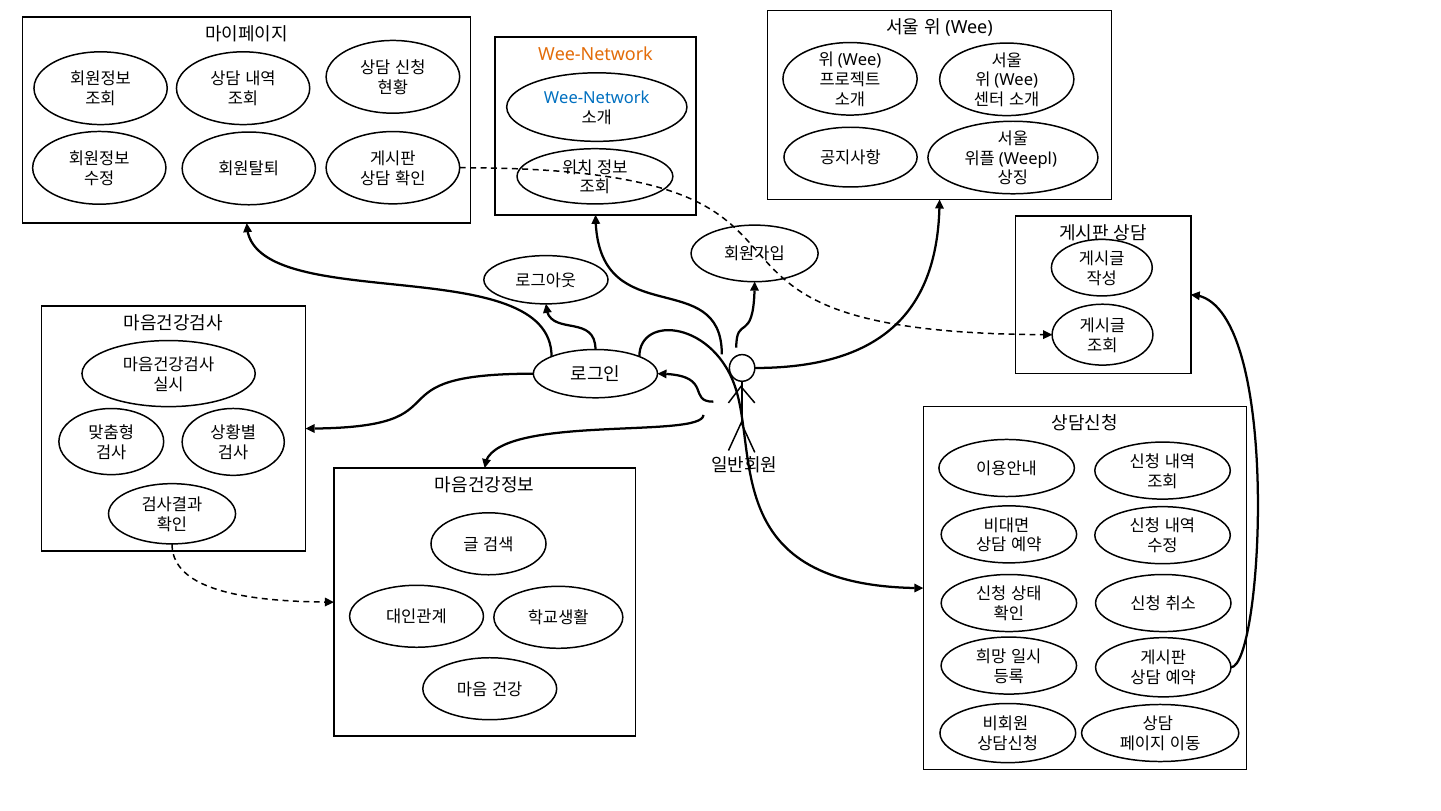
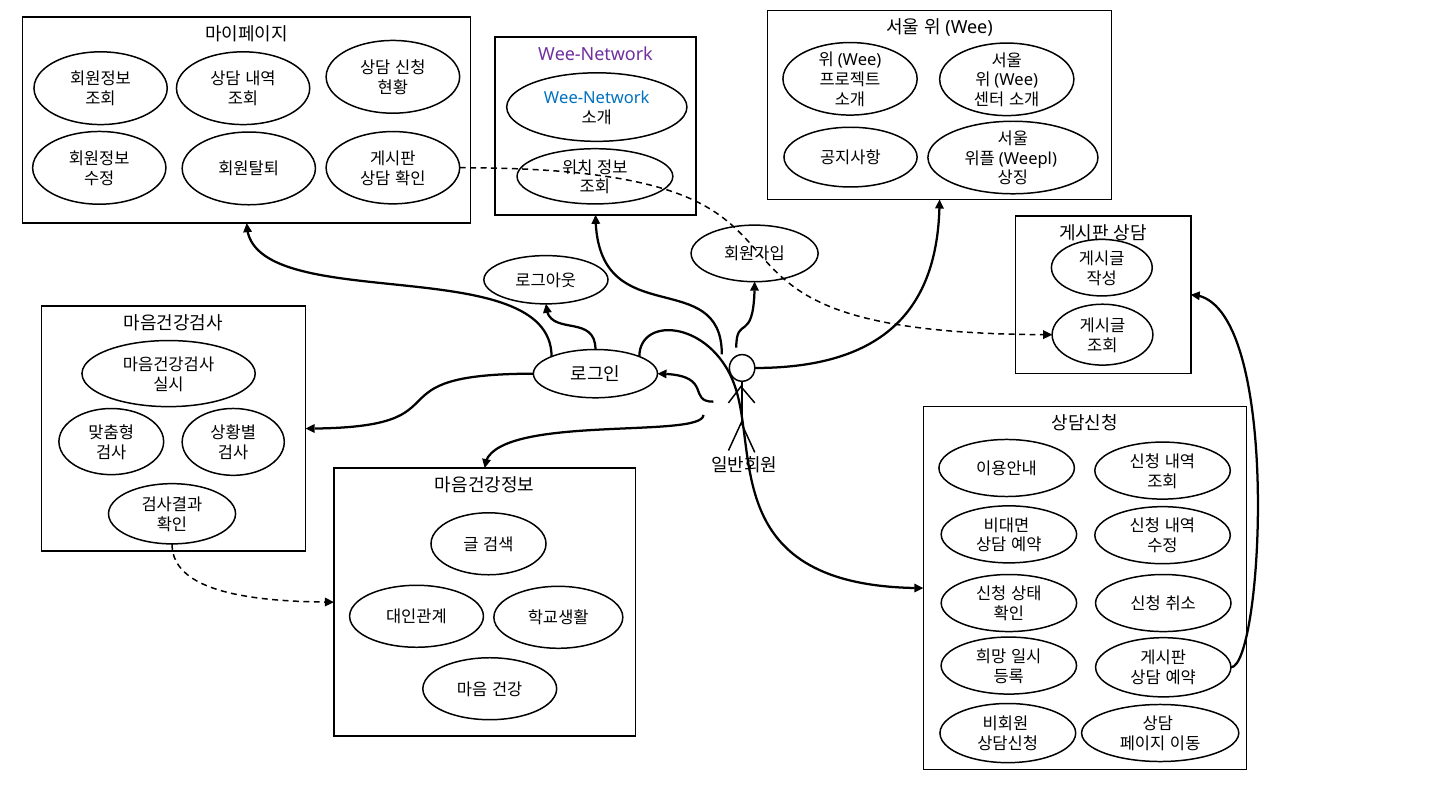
Wee-Network colour: orange -> purple (595, 54)
